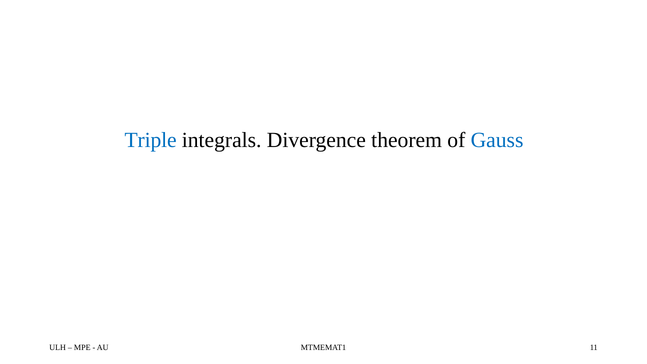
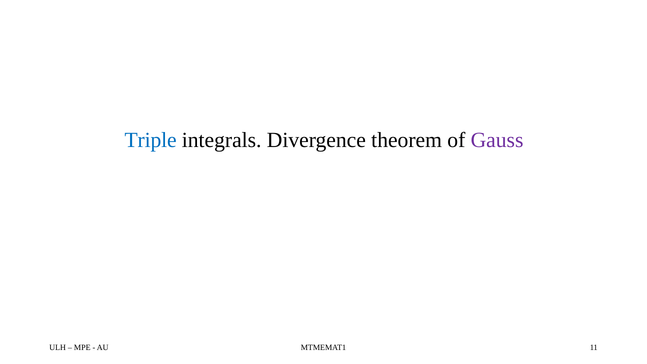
Gauss colour: blue -> purple (497, 140)
